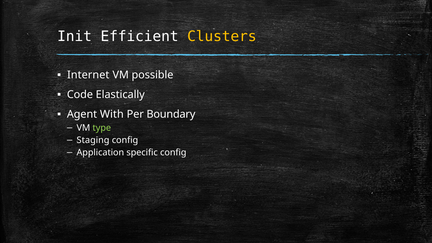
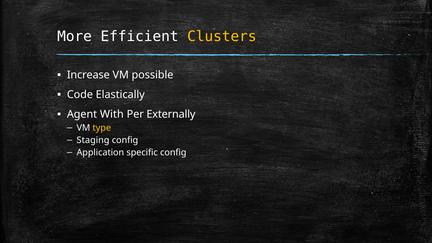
Init: Init -> More (75, 36)
Internet: Internet -> Increase (88, 75)
Boundary: Boundary -> Externally (171, 114)
type colour: light green -> yellow (102, 128)
